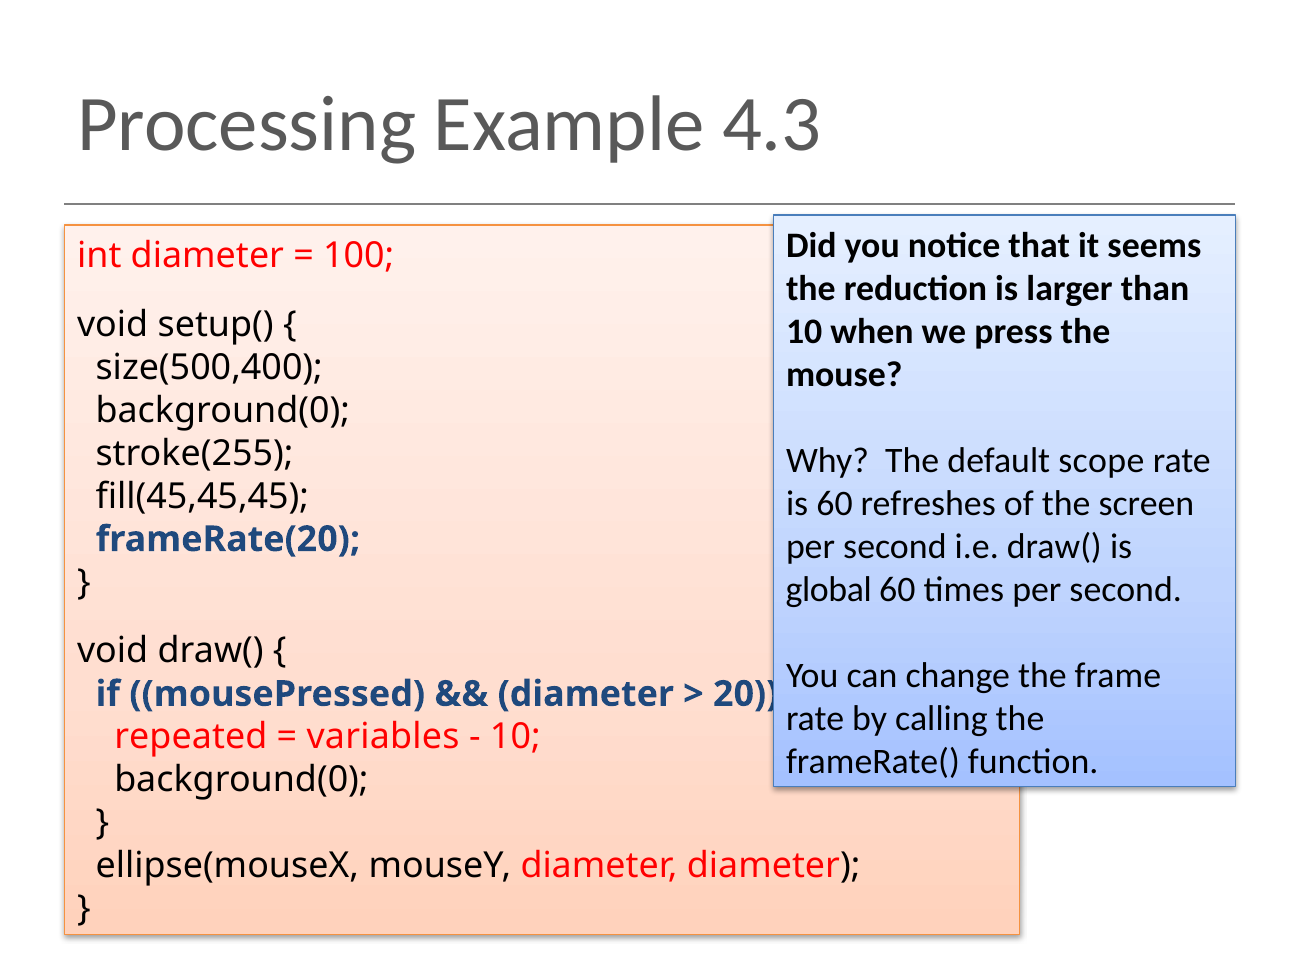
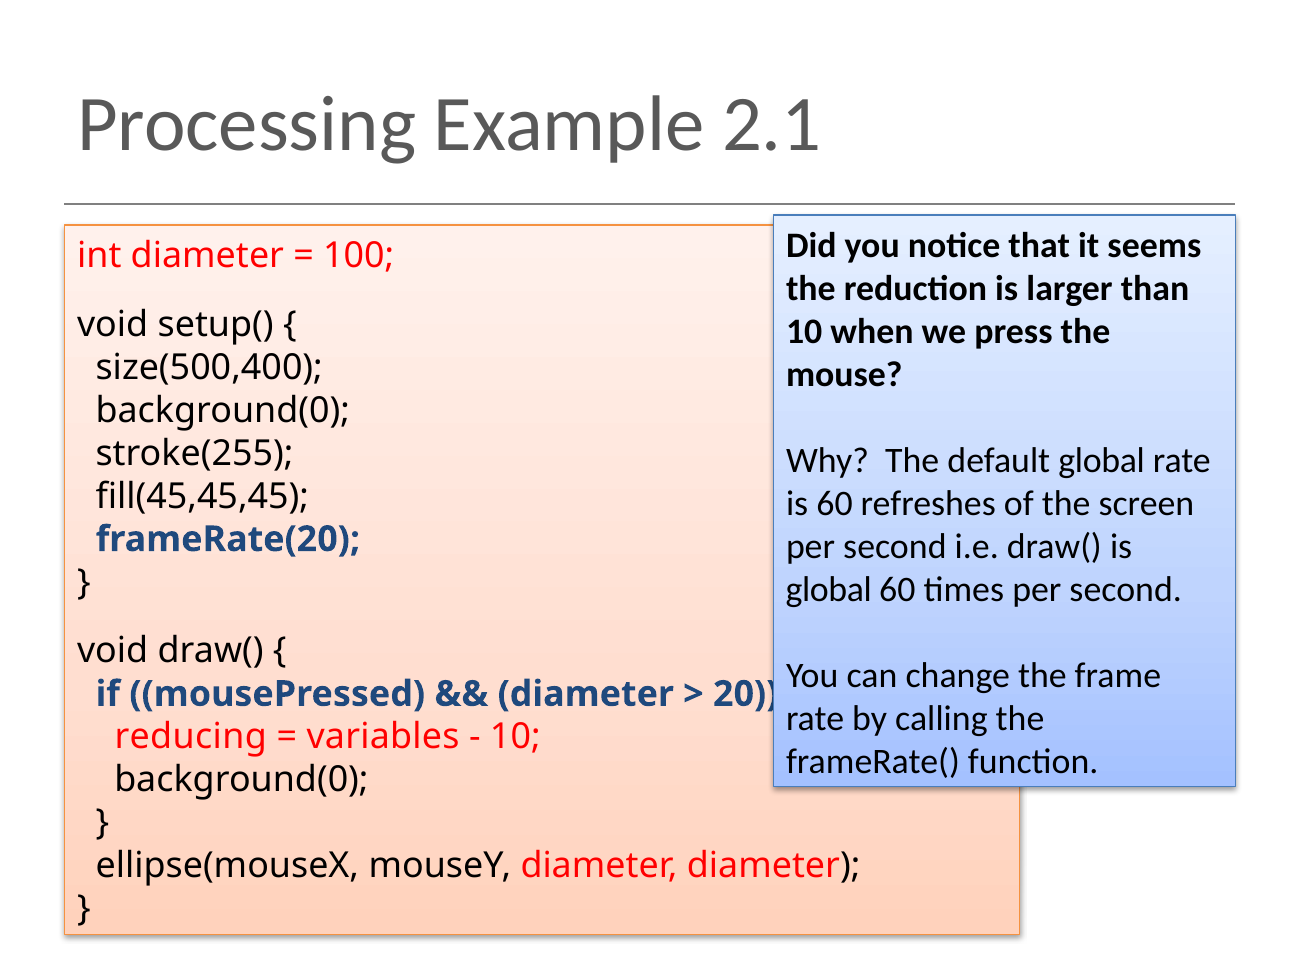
4.3: 4.3 -> 2.1 (772, 125)
default scope: scope -> global (1102, 460)
repeated: repeated -> reducing (191, 737)
